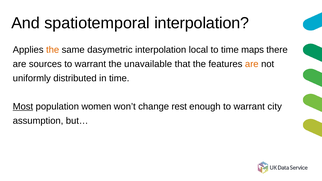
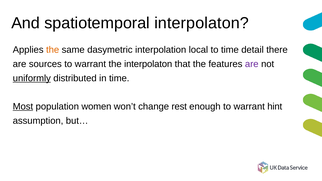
spatiotemporal interpolation: interpolation -> interpolaton (202, 23)
maps: maps -> detail (253, 50)
the unavailable: unavailable -> interpolaton (148, 64)
are colour: orange -> purple (252, 64)
uniformly underline: none -> present (32, 78)
city: city -> hint (275, 107)
